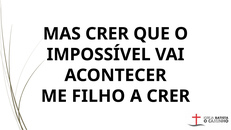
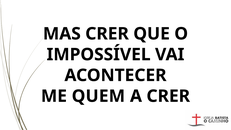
FILHO: FILHO -> QUEM (98, 96)
